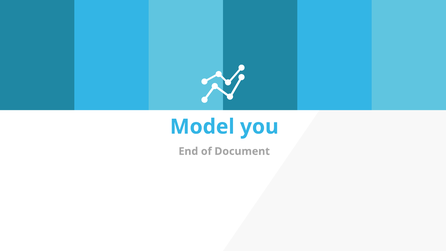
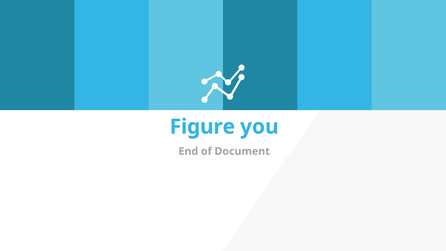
Model: Model -> Figure (202, 127)
